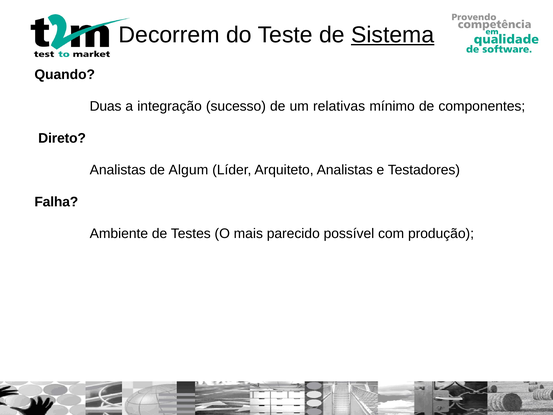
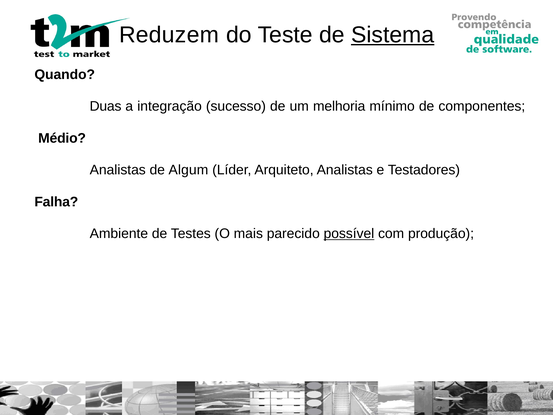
Decorrem: Decorrem -> Reduzem (169, 35)
relativas: relativas -> melhoria (339, 106)
Direto: Direto -> Médio (62, 138)
possível underline: none -> present (349, 234)
